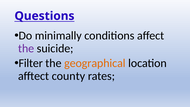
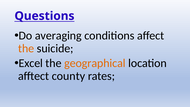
minimally: minimally -> averaging (58, 36)
the colour: purple -> orange (26, 48)
Filter: Filter -> Excel (31, 63)
